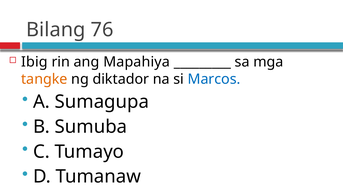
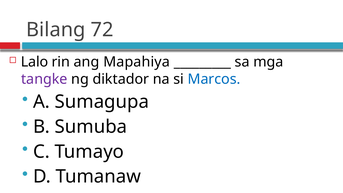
76: 76 -> 72 (102, 30)
Ibig: Ibig -> Lalo (35, 62)
tangke colour: orange -> purple (44, 79)
